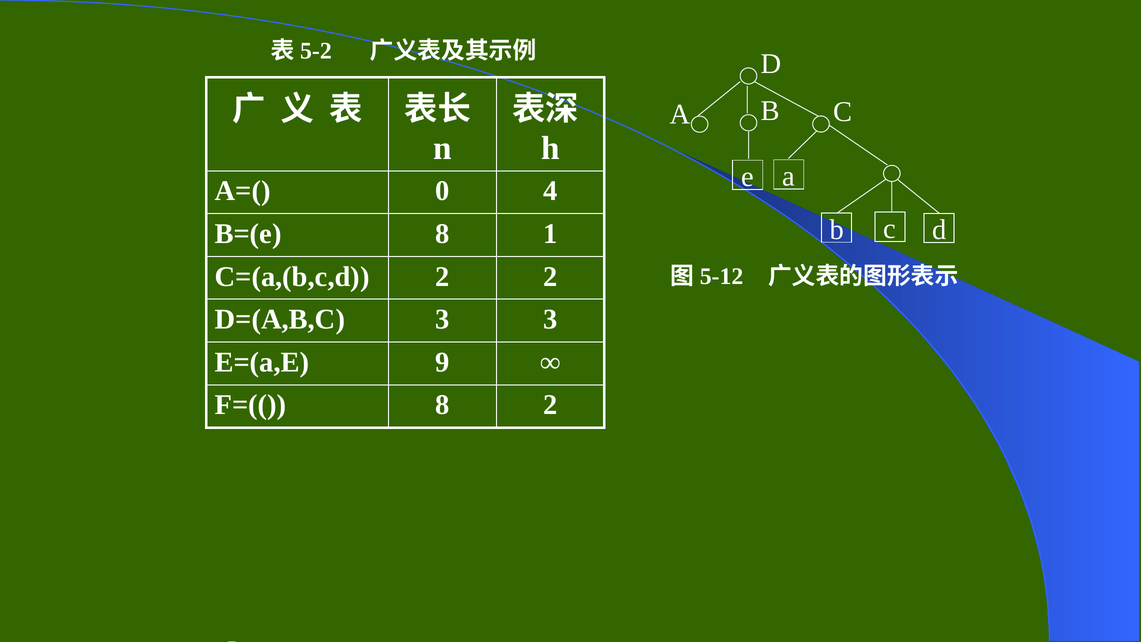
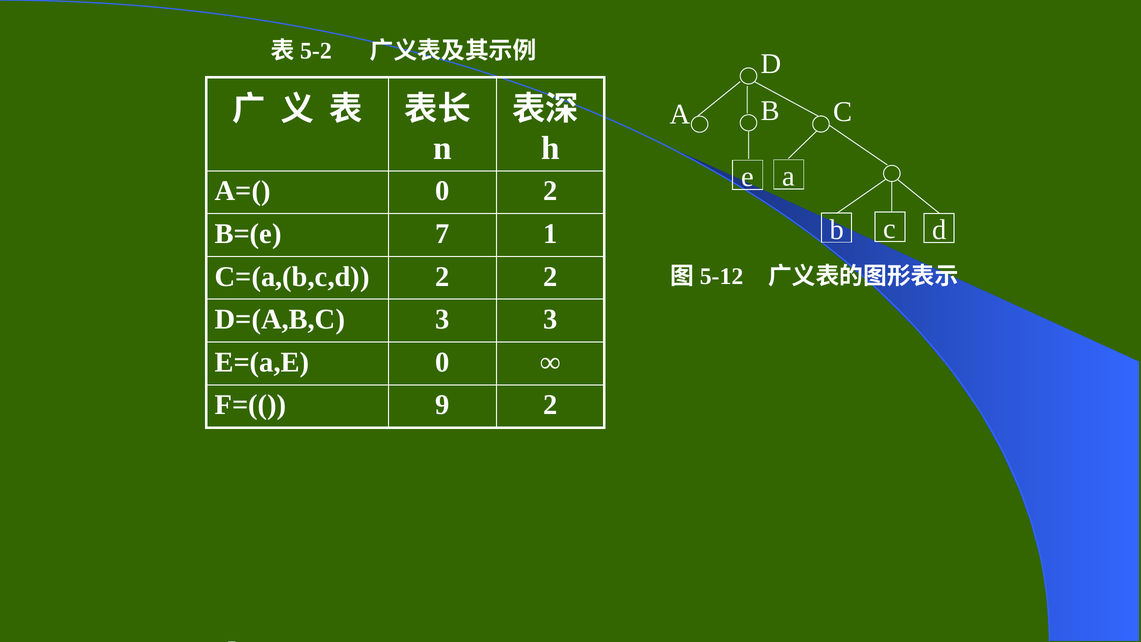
0 4: 4 -> 2 (550, 191)
B=(e 8: 8 -> 7 (442, 234)
E=(a,E 9: 9 -> 0 (442, 362)
F=(( 8: 8 -> 9 (442, 405)
